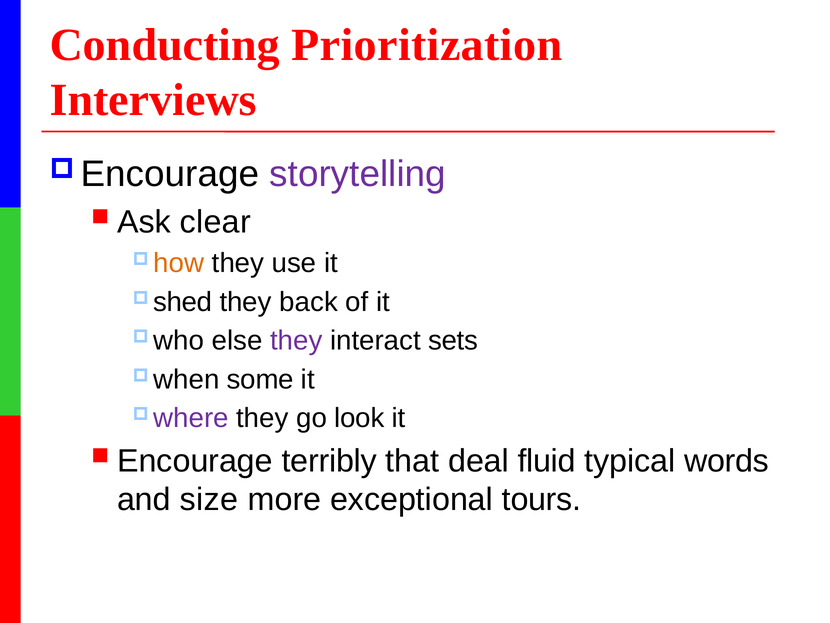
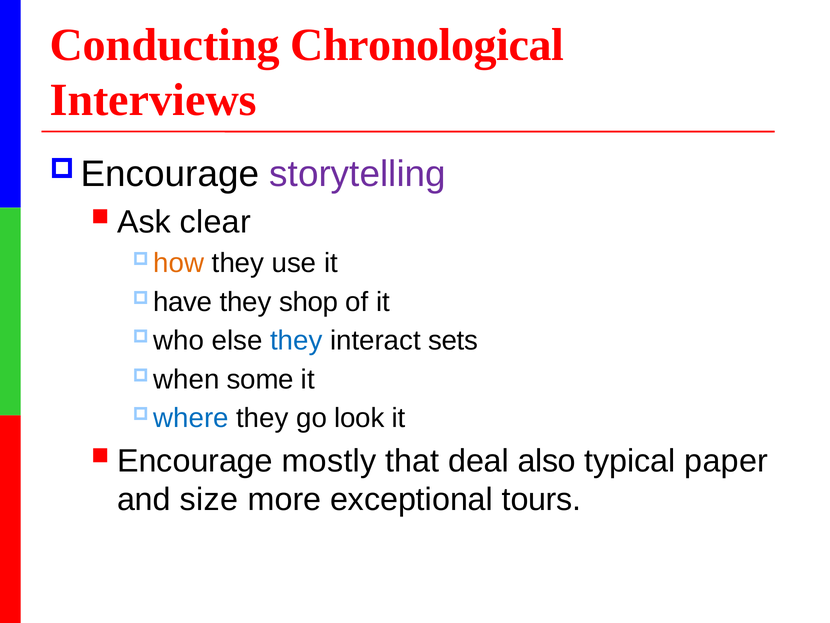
Prioritization: Prioritization -> Chronological (427, 45)
shed: shed -> have (183, 302)
back: back -> shop (309, 302)
they colour: purple -> blue (296, 340)
where colour: purple -> blue (191, 418)
terribly: terribly -> mostly (329, 461)
fluid: fluid -> also (547, 461)
words: words -> paper (726, 461)
